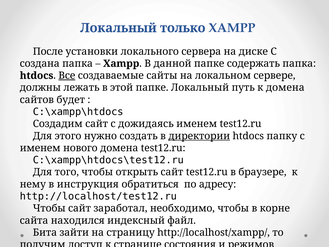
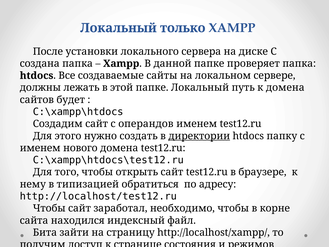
содержать: содержать -> проверяет (253, 63)
Все underline: present -> none (67, 76)
дожидаясь: дожидаясь -> операндов (146, 124)
инструкция: инструкция -> типизацией (88, 184)
